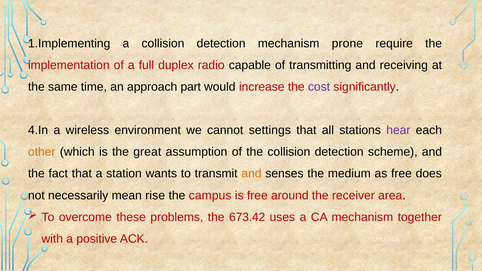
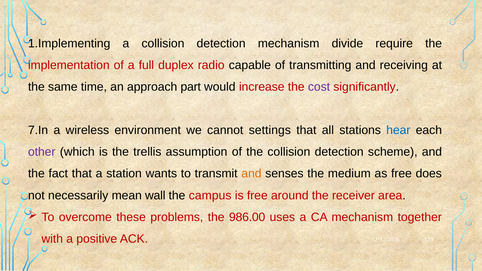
prone: prone -> divide (347, 44)
4.In: 4.In -> 7.In (38, 130)
hear colour: purple -> blue (398, 130)
other colour: orange -> purple (42, 152)
great: great -> trellis (147, 152)
rise: rise -> wall (155, 195)
673.42: 673.42 -> 986.00 (247, 217)
